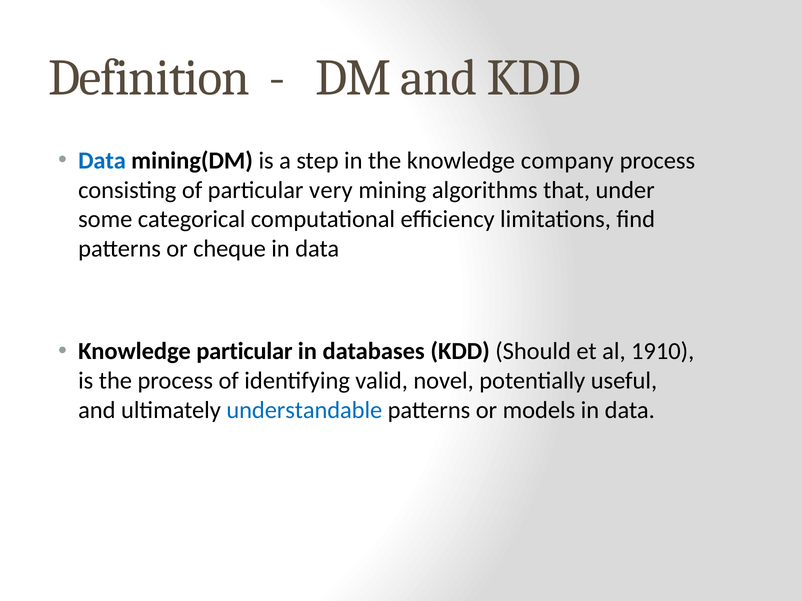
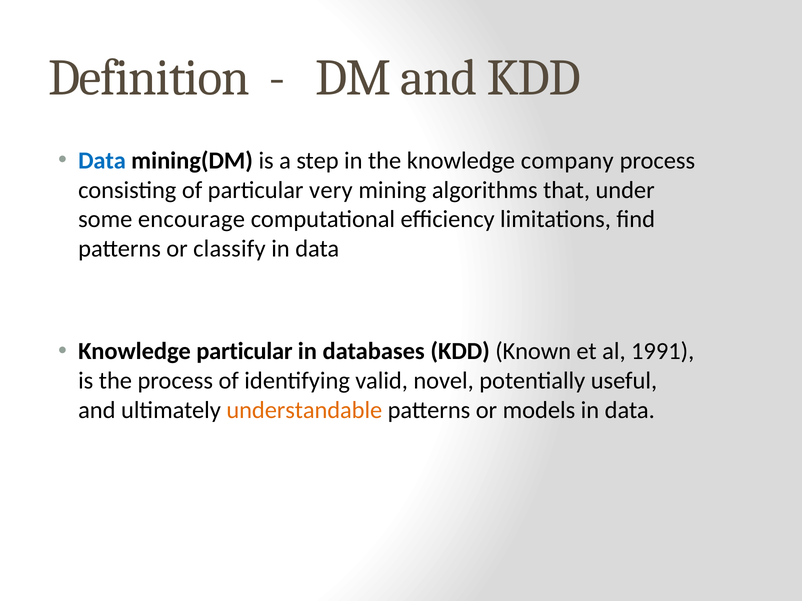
categorical: categorical -> encourage (191, 219)
cheque: cheque -> classify (229, 249)
Should: Should -> Known (533, 352)
1910: 1910 -> 1991 (663, 352)
understandable colour: blue -> orange (304, 410)
